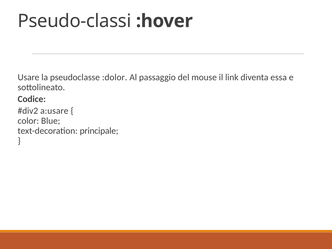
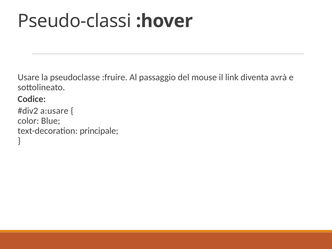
:dolor: :dolor -> :fruire (115, 77)
essa: essa -> avrà (279, 77)
